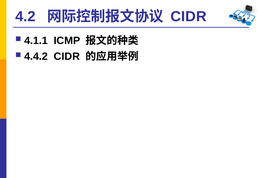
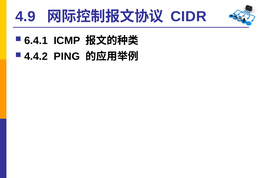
4.2: 4.2 -> 4.9 (25, 17)
4.1.1: 4.1.1 -> 6.4.1 (36, 41)
4.4.2 CIDR: CIDR -> PING (67, 57)
